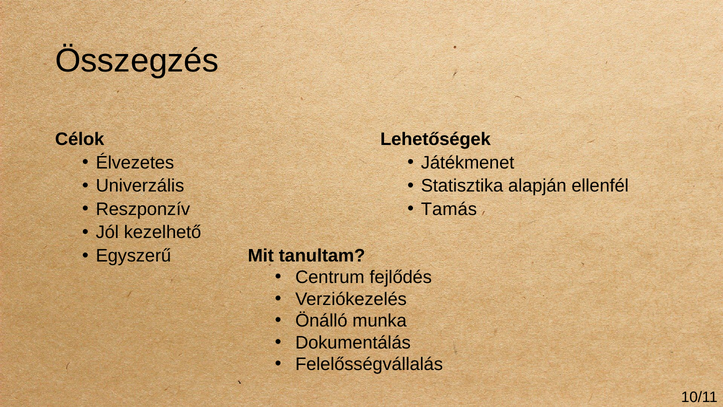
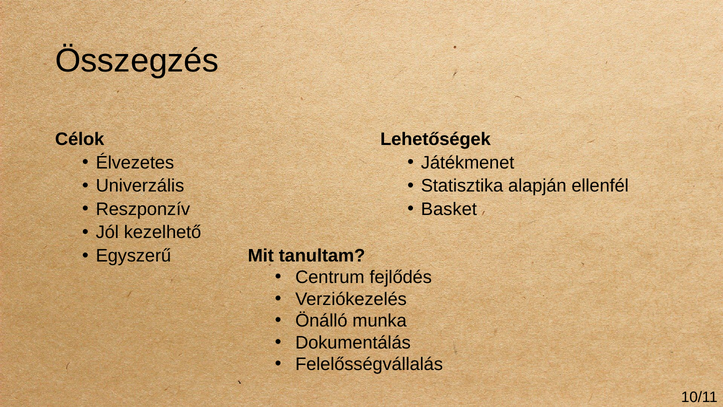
Tamás: Tamás -> Basket (449, 209)
